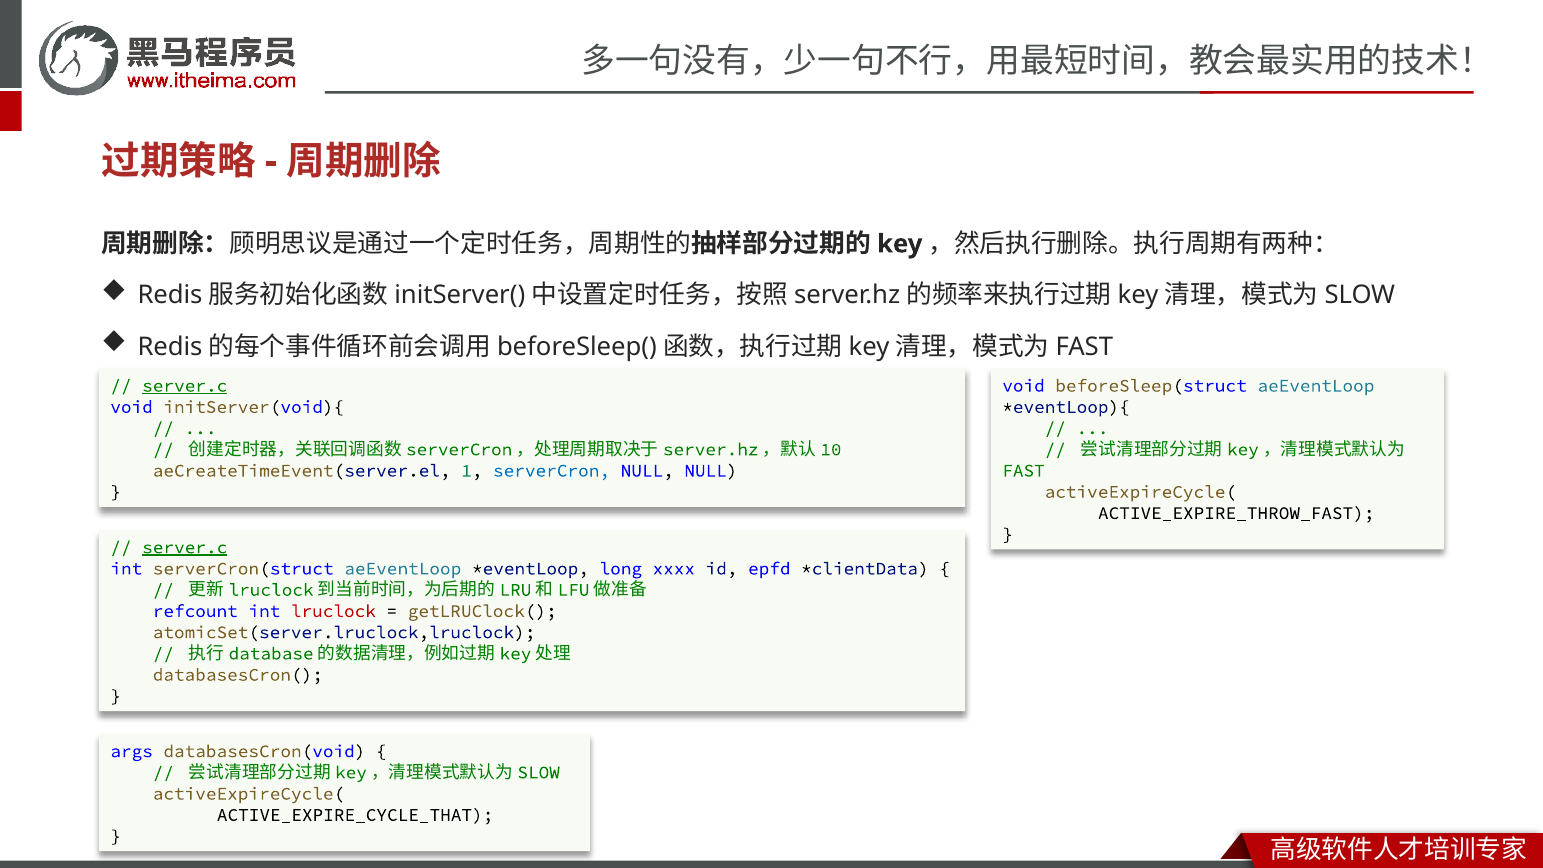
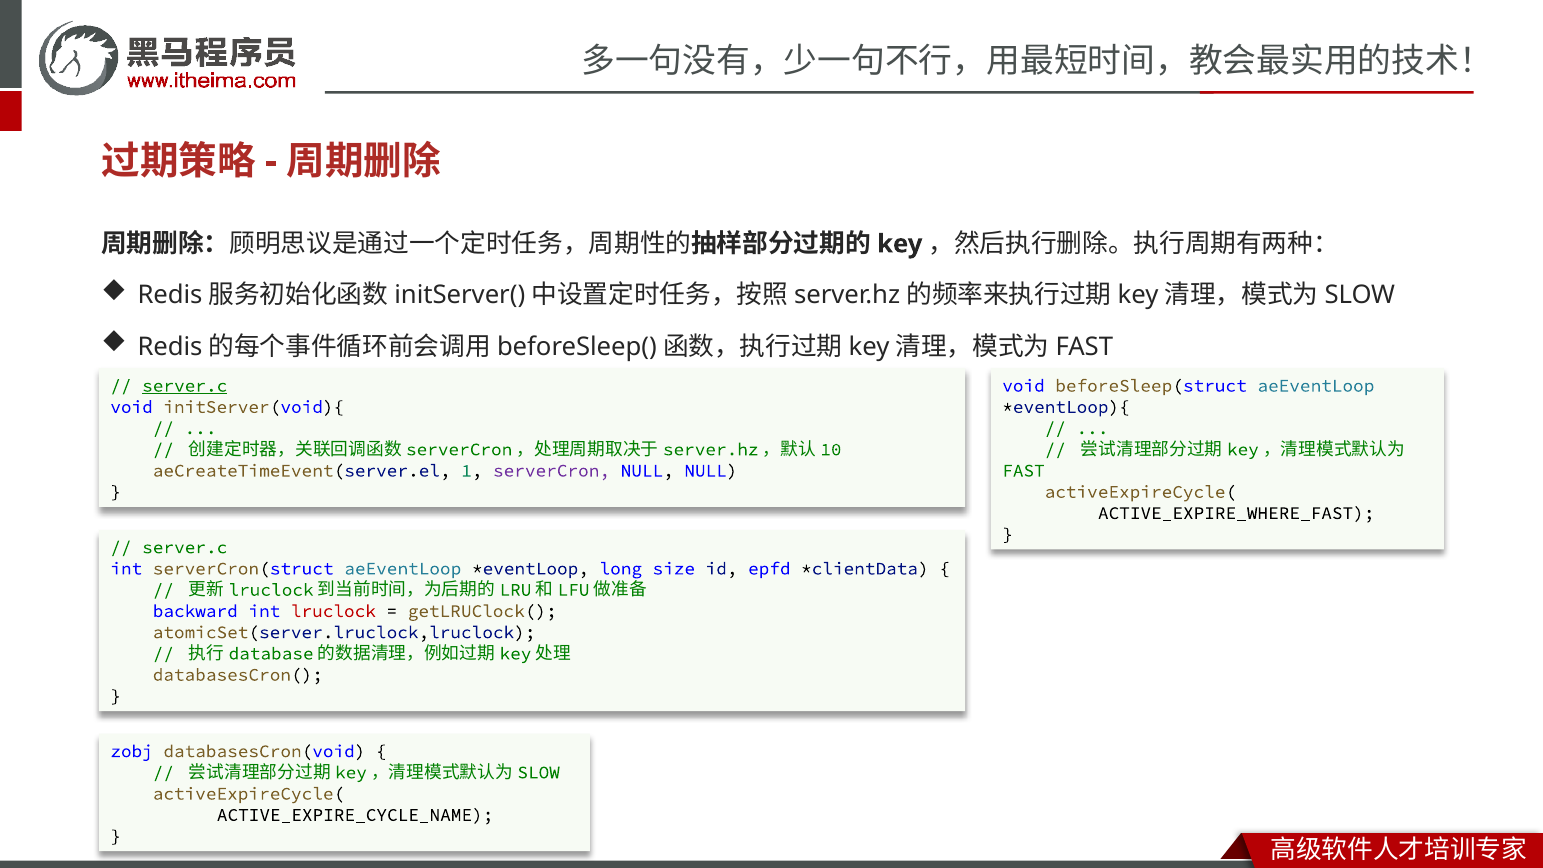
serverCron colour: blue -> purple (551, 471)
ACTIVE_EXPIRE_THROW_FAST: ACTIVE_EXPIRE_THROW_FAST -> ACTIVE_EXPIRE_WHERE_FAST (1236, 513)
server.c underline: present -> none (185, 547)
xxxx: xxxx -> size (674, 569)
refcount: refcount -> backward (195, 611)
args: args -> zobj (132, 751)
ACTIVE_EXPIRE_CYCLE_THAT: ACTIVE_EXPIRE_CYCLE_THAT -> ACTIVE_EXPIRE_CYCLE_NAME (355, 815)
